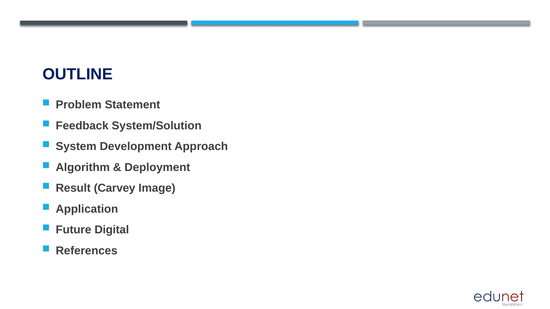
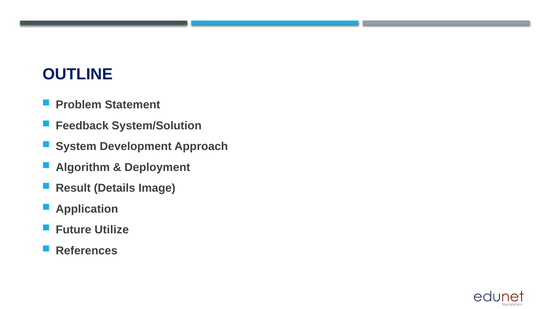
Carvey: Carvey -> Details (115, 188)
Digital: Digital -> Utilize (112, 230)
